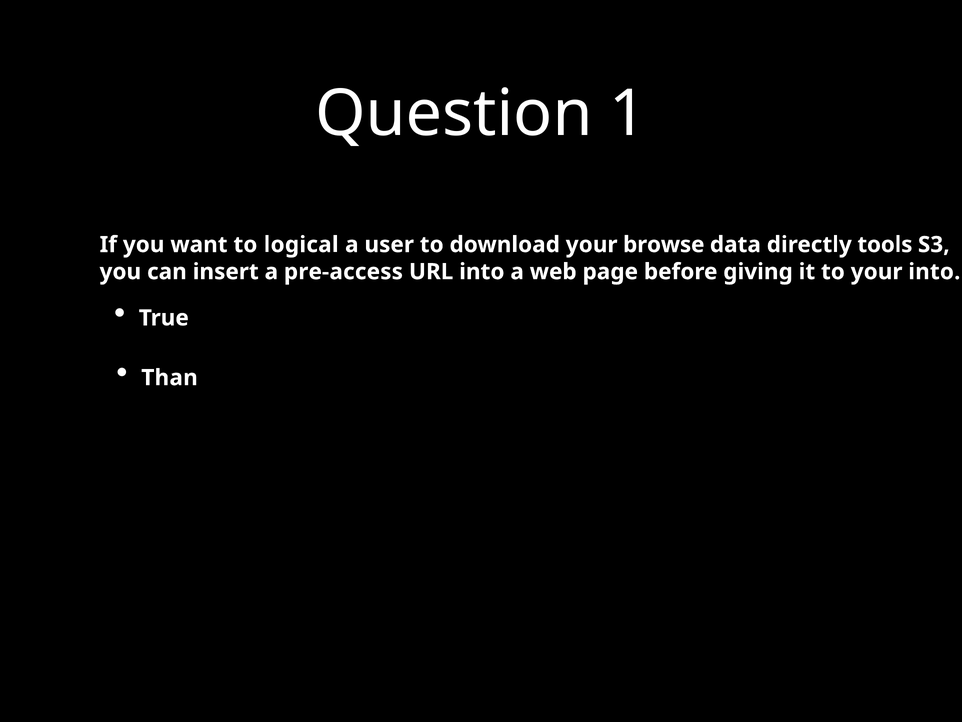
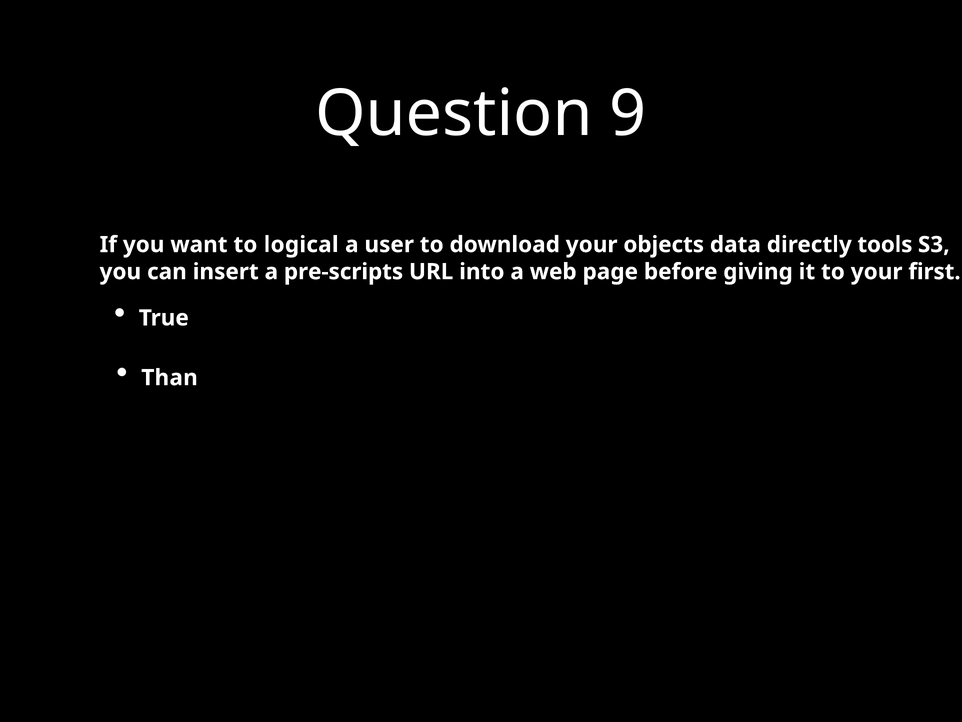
1: 1 -> 9 (628, 114)
browse: browse -> objects (664, 245)
pre-access: pre-access -> pre-scripts (344, 272)
your into: into -> first (934, 272)
